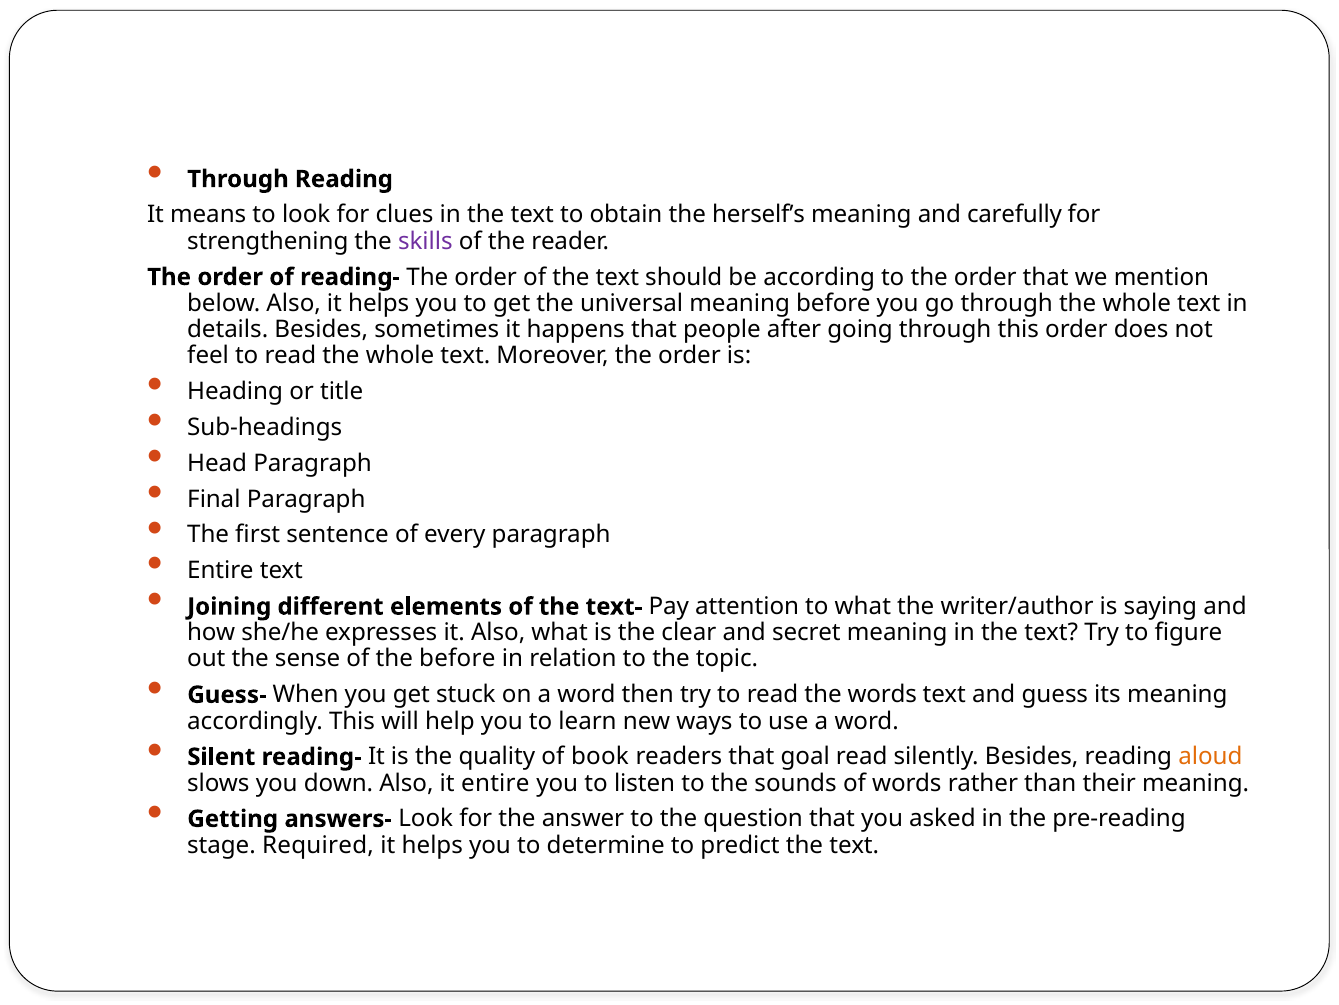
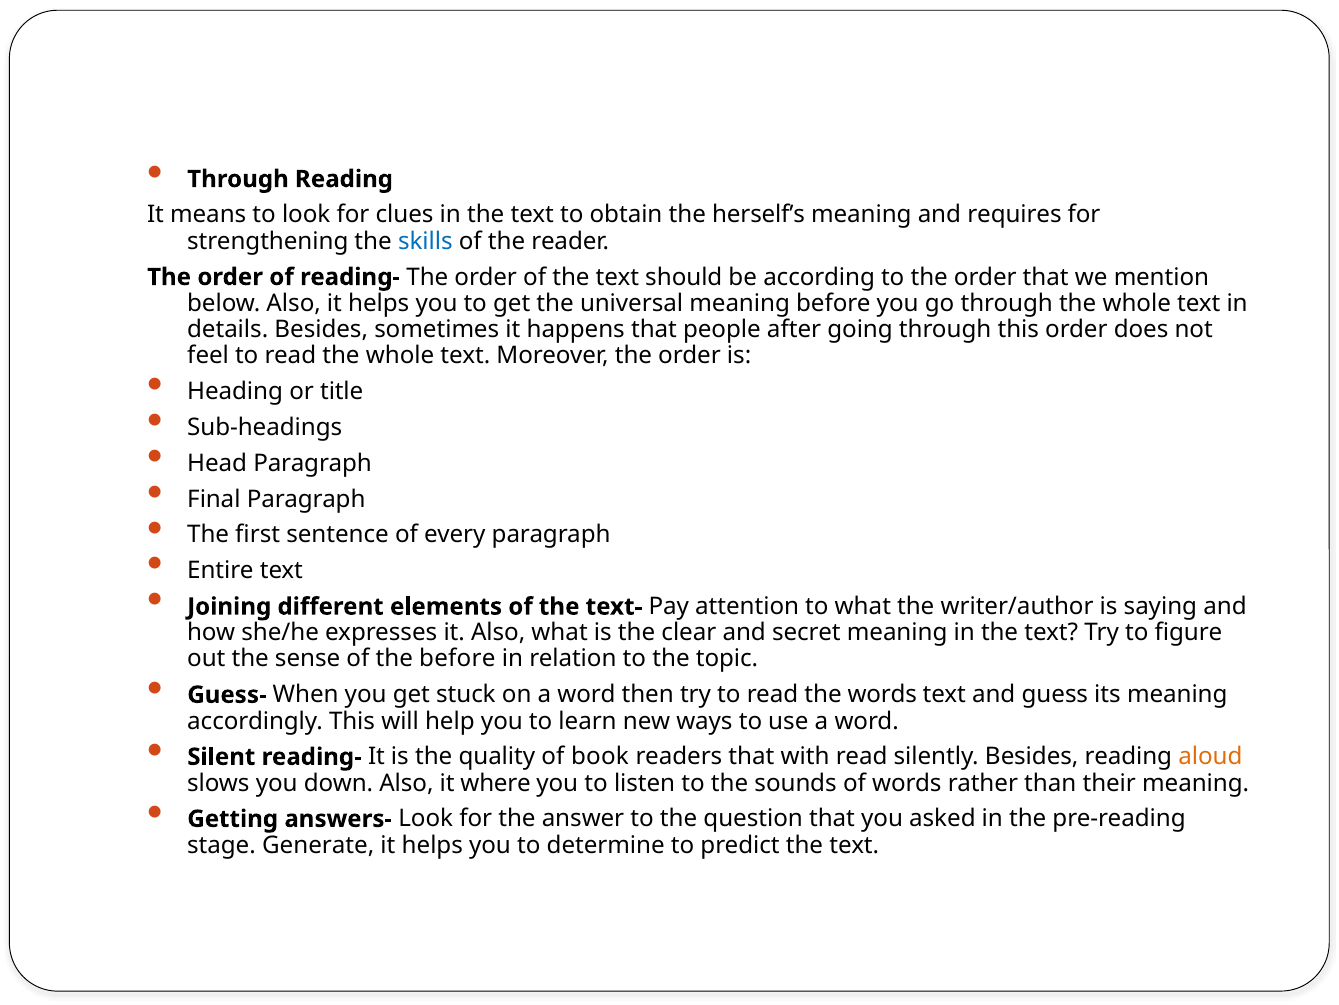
carefully: carefully -> requires (1014, 215)
skills colour: purple -> blue (425, 241)
goal: goal -> with (805, 756)
it entire: entire -> where (496, 782)
Required: Required -> Generate (318, 844)
